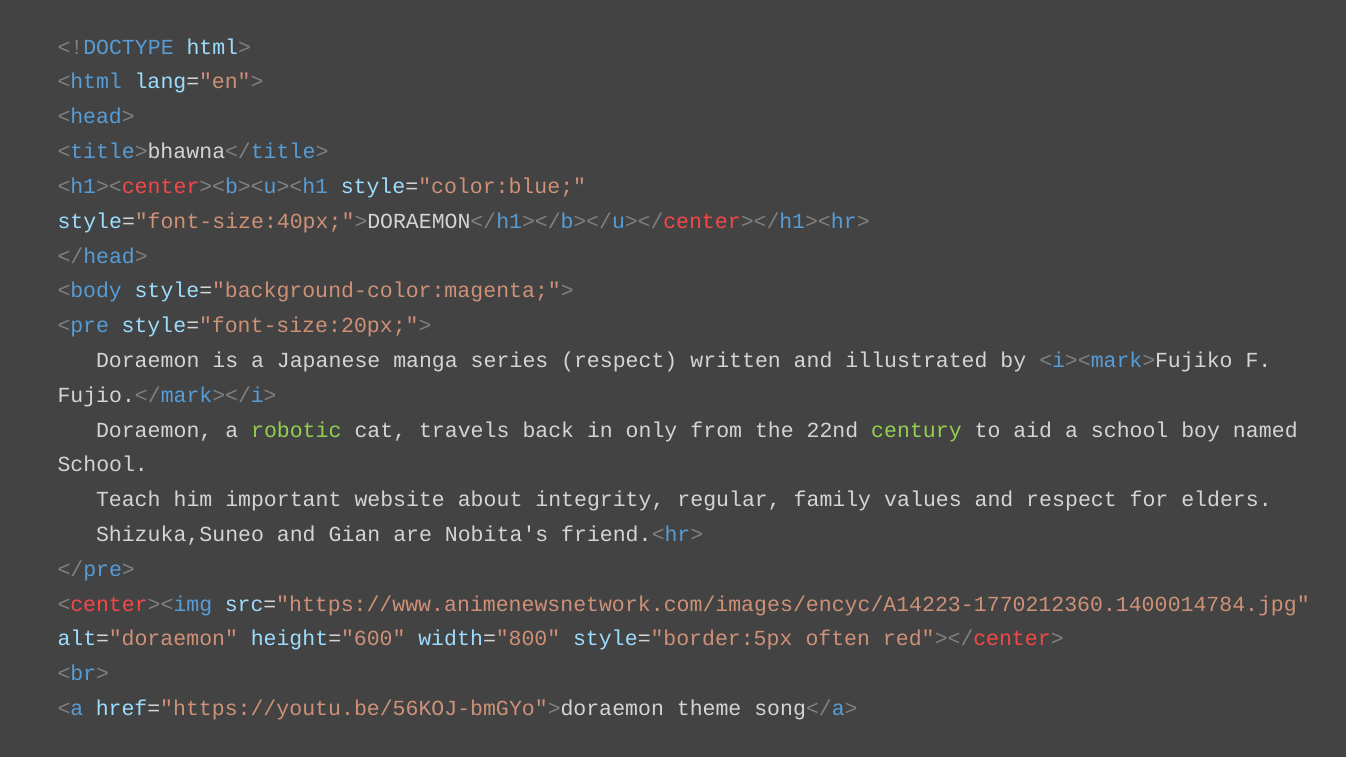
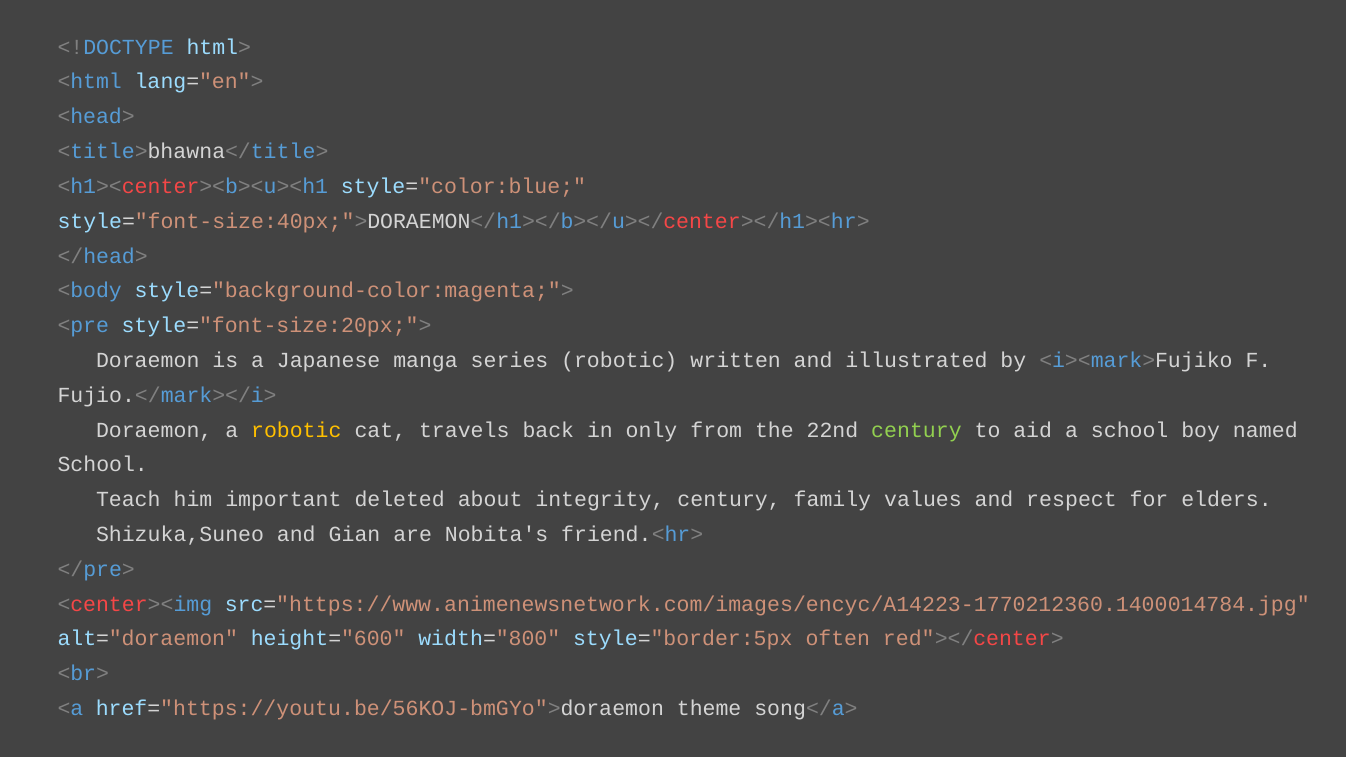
series respect: respect -> robotic (619, 360)
robotic colour: light green -> yellow (296, 430)
website: website -> deleted (400, 500)
integrity regular: regular -> century (729, 500)
